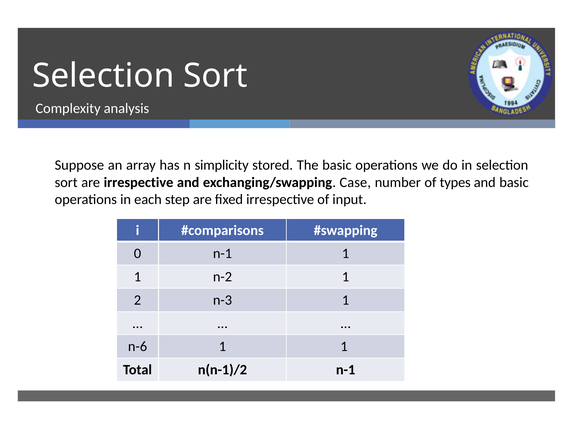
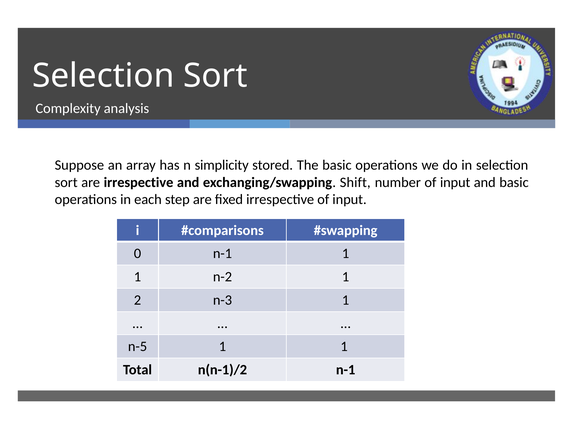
Case: Case -> Shift (355, 182)
number of types: types -> input (455, 182)
n-6: n-6 -> n-5 (138, 346)
